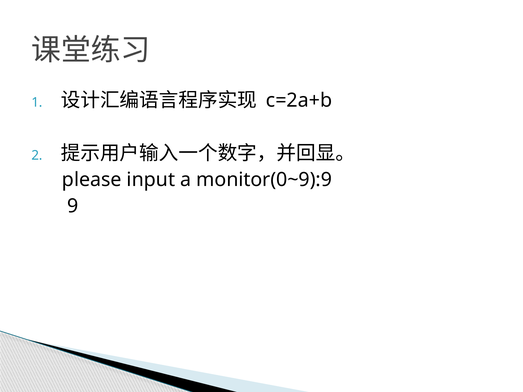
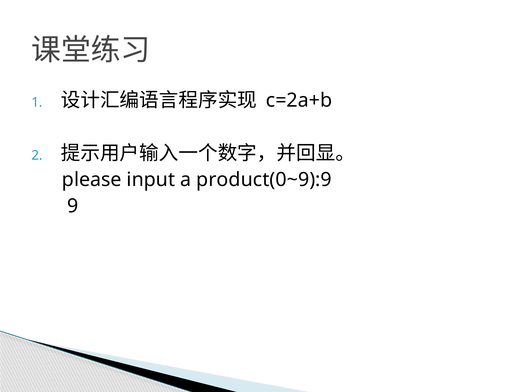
monitor(0~9):9: monitor(0~9):9 -> product(0~9):9 (264, 180)
